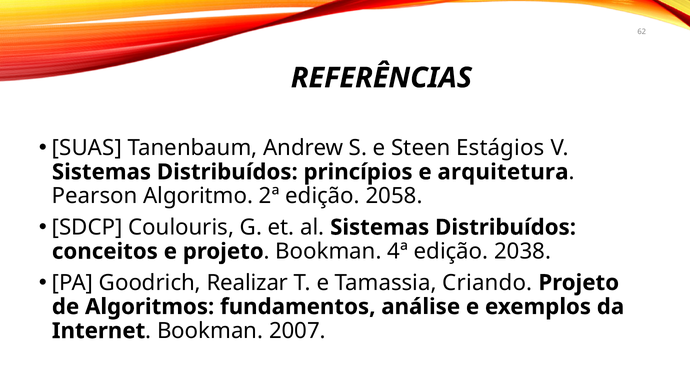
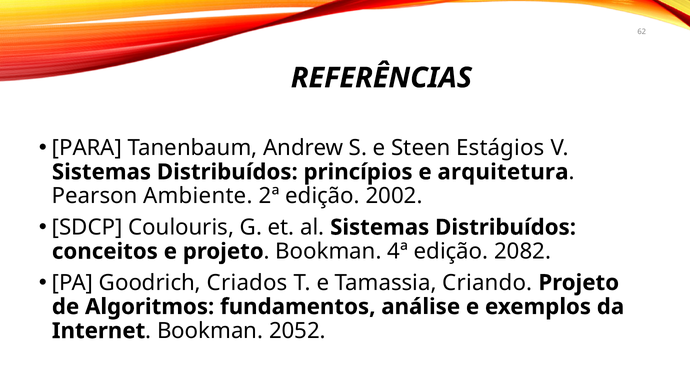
SUAS: SUAS -> PARA (87, 148)
Algoritmo: Algoritmo -> Ambiente (198, 196)
2058: 2058 -> 2002 (394, 196)
2038: 2038 -> 2082 (523, 251)
Realizar: Realizar -> Criados (247, 283)
2007: 2007 -> 2052 (297, 331)
